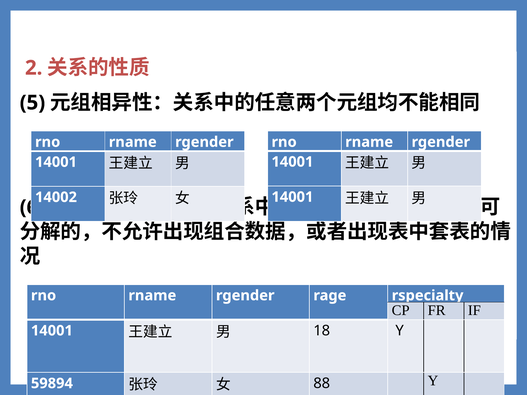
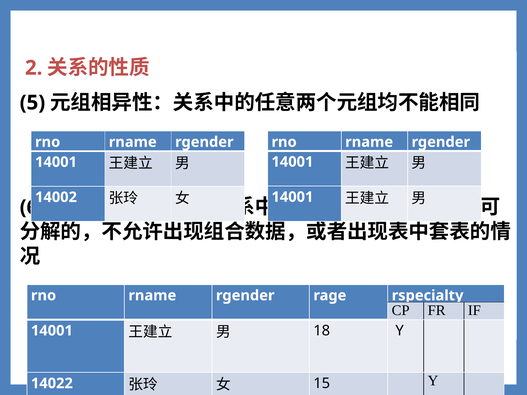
59894: 59894 -> 14022 (52, 384)
88: 88 -> 15 (322, 384)
